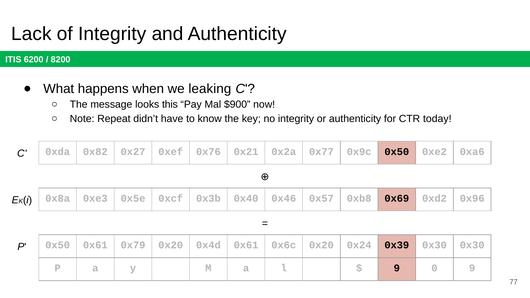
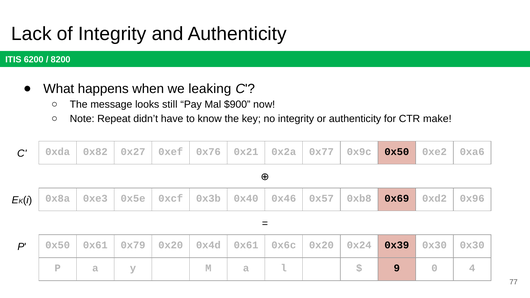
this: this -> still (170, 105)
today: today -> make (437, 119)
0 9: 9 -> 4 (472, 268)
